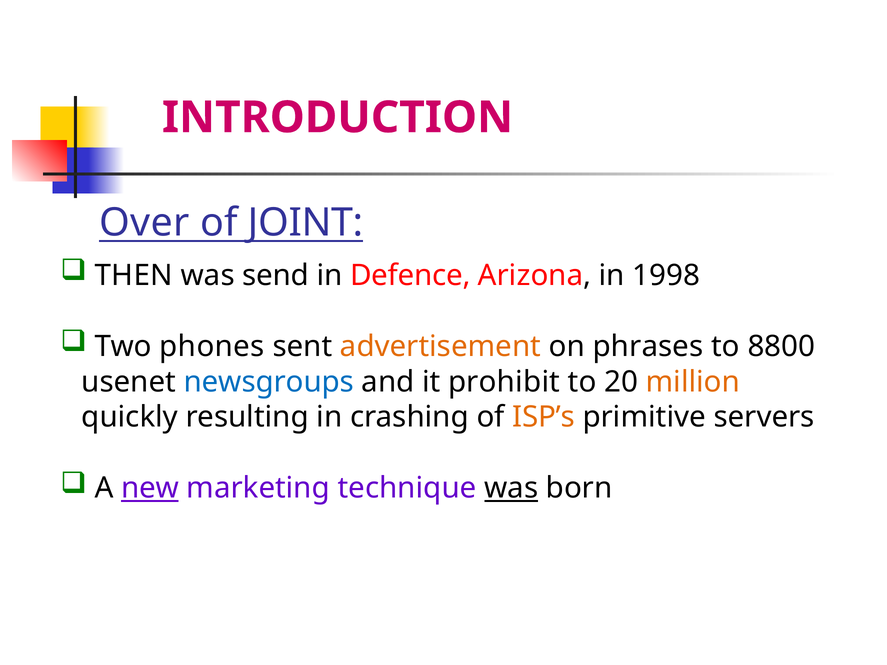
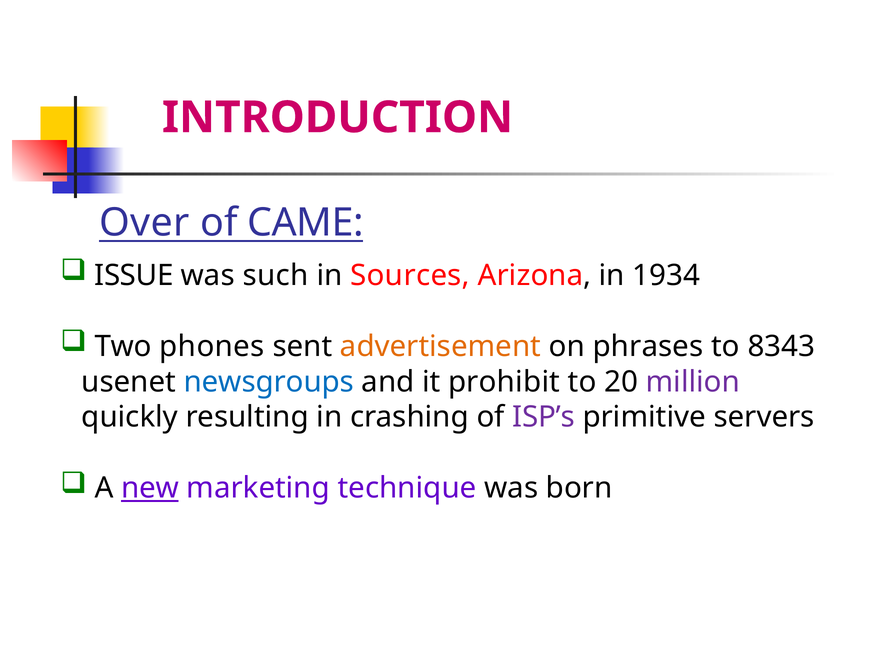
JOINT: JOINT -> CAME (306, 223)
THEN: THEN -> ISSUE (134, 275)
send: send -> such (275, 275)
Defence: Defence -> Sources (410, 275)
1998: 1998 -> 1934 (666, 275)
8800: 8800 -> 8343 (781, 346)
million colour: orange -> purple (693, 382)
ISP’s colour: orange -> purple (544, 417)
was underline: present -> none (511, 488)
